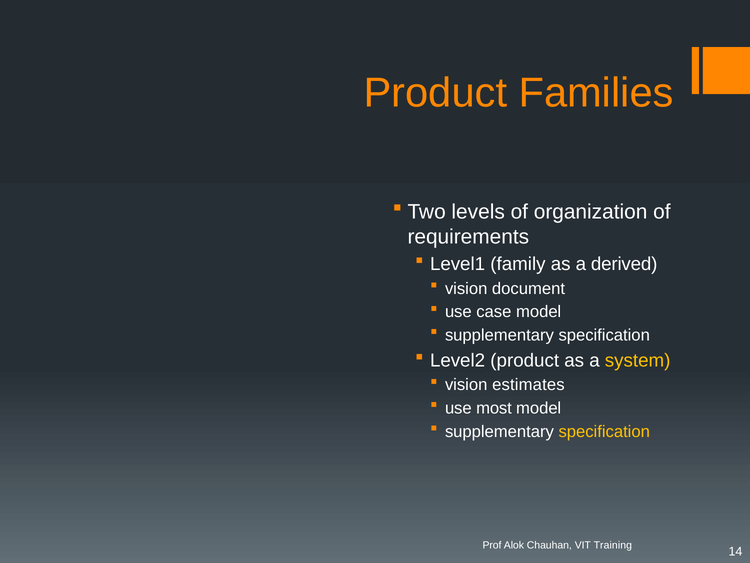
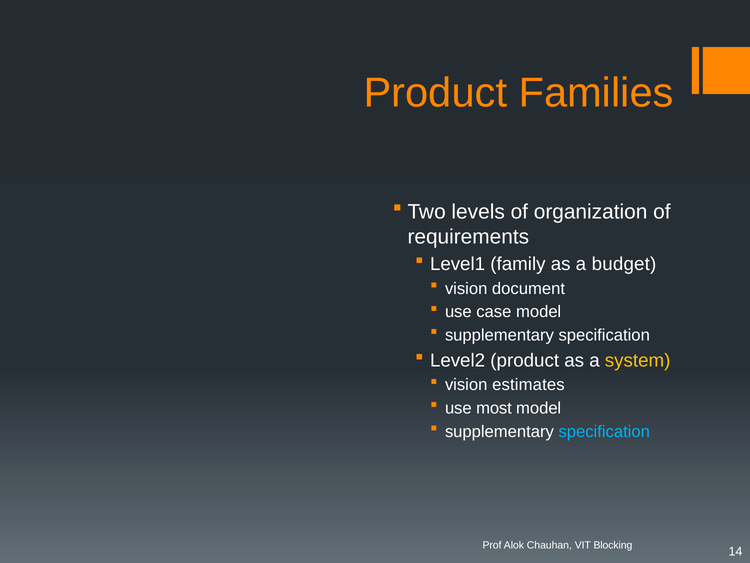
derived: derived -> budget (624, 264)
specification colour: yellow -> light blue (604, 431)
Training: Training -> Blocking (613, 545)
